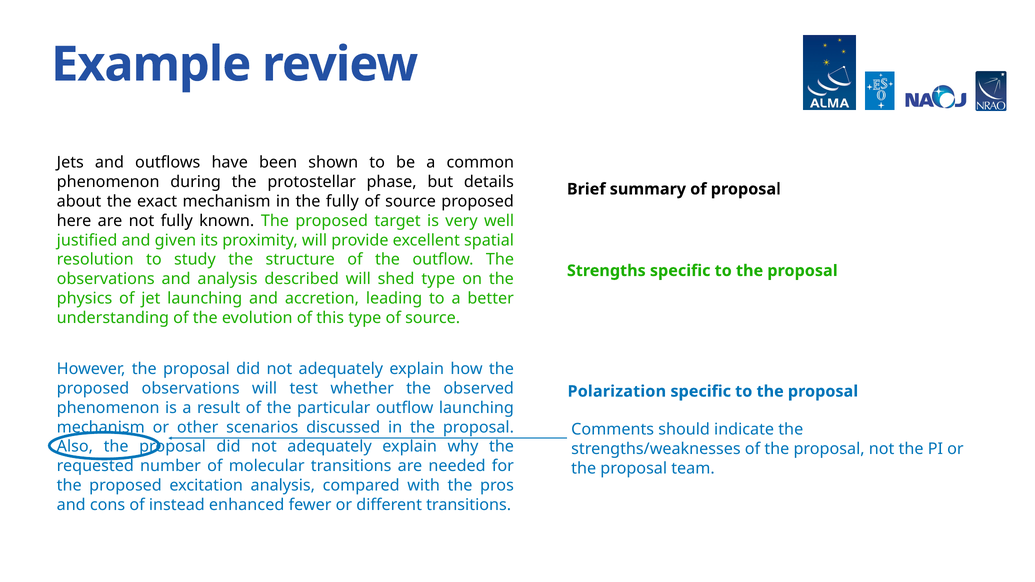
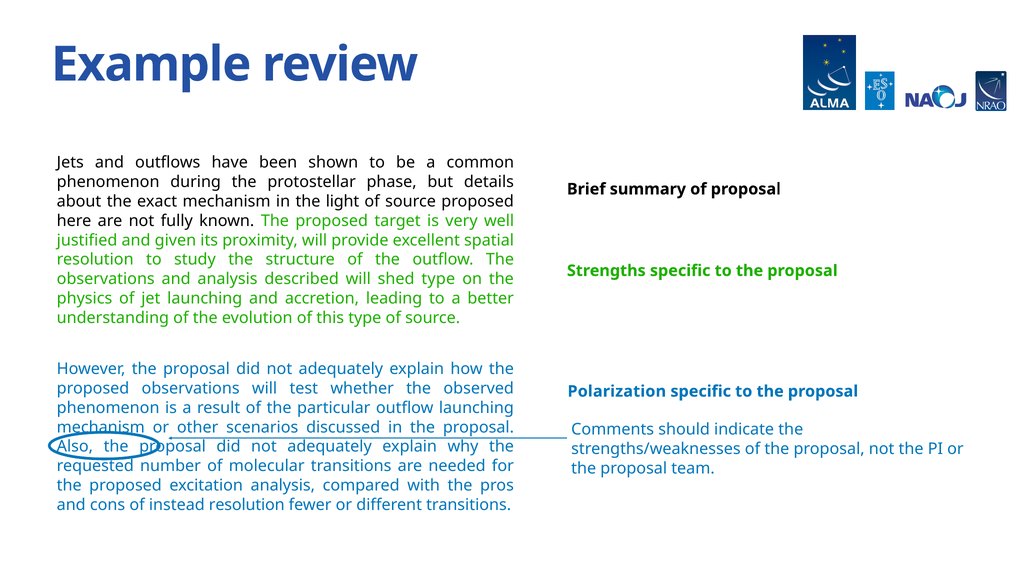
the fully: fully -> light (343, 201)
instead enhanced: enhanced -> resolution (247, 505)
